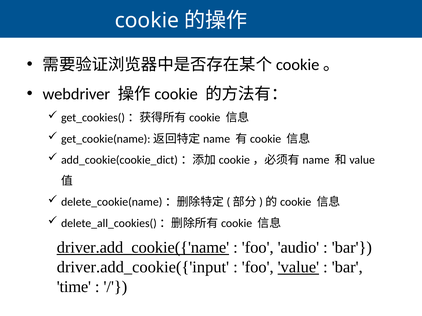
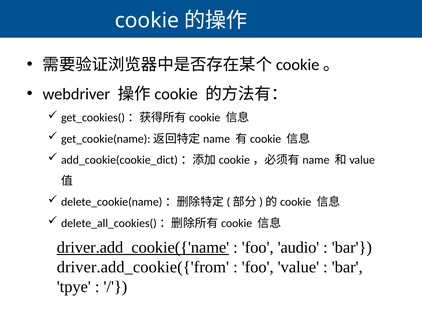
driver.add_cookie({'input: driver.add_cookie({'input -> driver.add_cookie({'from (143, 267)
value underline: present -> none (298, 267)
time: time -> tpye (74, 287)
